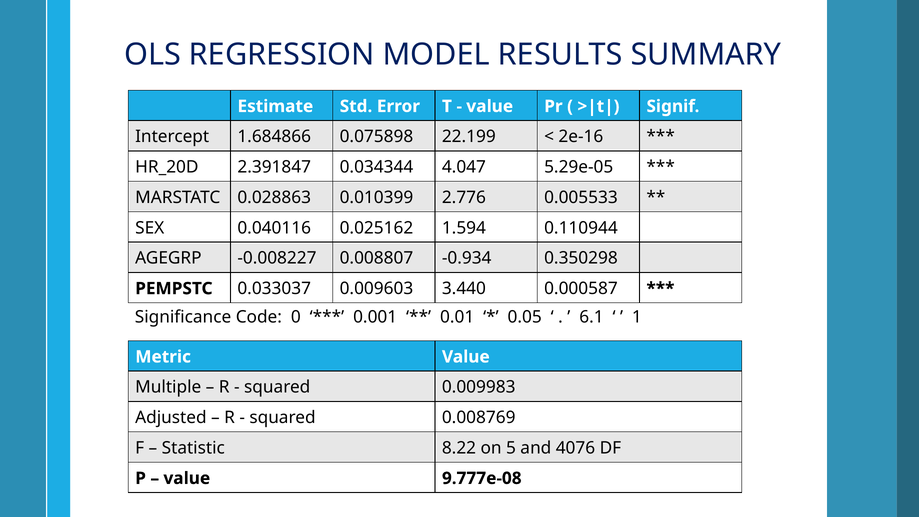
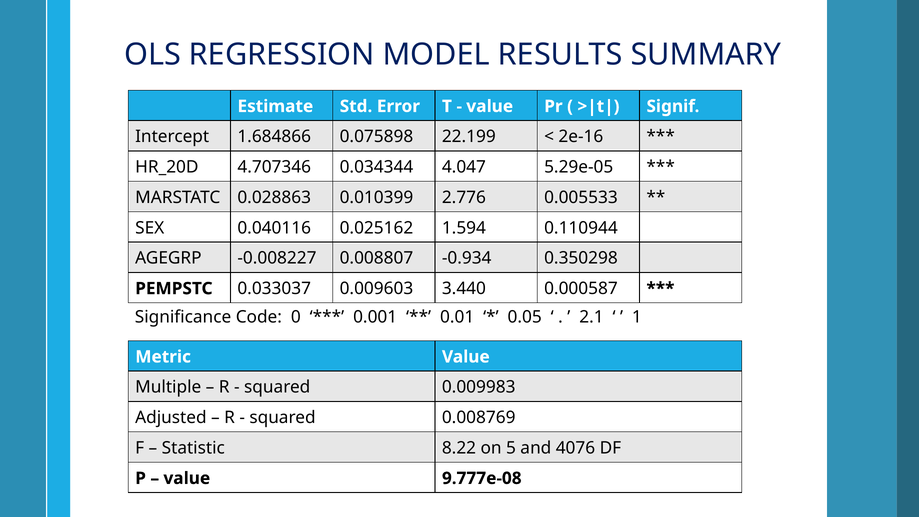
2.391847: 2.391847 -> 4.707346 (274, 167)
6.1: 6.1 -> 2.1 (591, 317)
